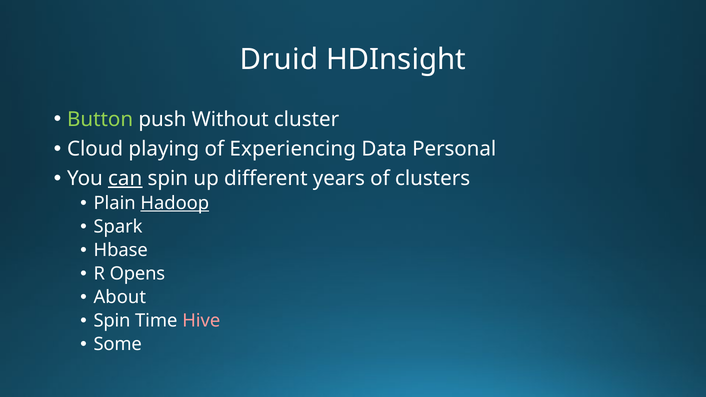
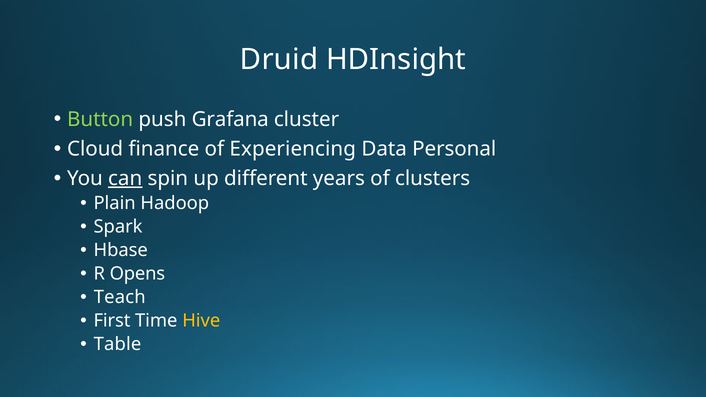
Without: Without -> Grafana (230, 119)
playing: playing -> finance (164, 149)
Hadoop underline: present -> none (175, 203)
About: About -> Teach (120, 297)
Spin: Spin -> First (112, 321)
Hive colour: pink -> yellow (201, 321)
Some: Some -> Table (117, 344)
